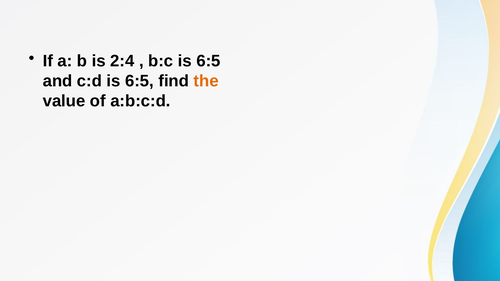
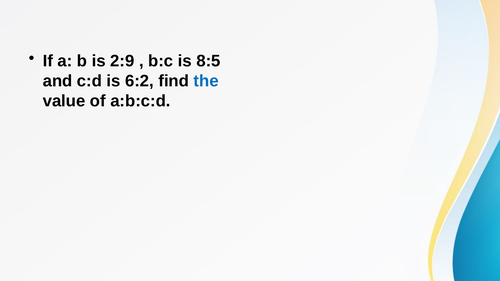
2:4: 2:4 -> 2:9 (122, 61)
b:c is 6:5: 6:5 -> 8:5 (208, 61)
c:d is 6:5: 6:5 -> 6:2 (139, 81)
the colour: orange -> blue (206, 81)
